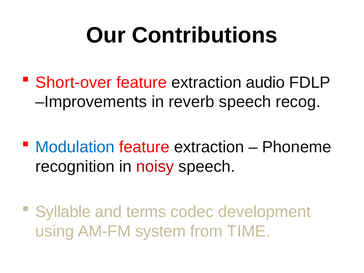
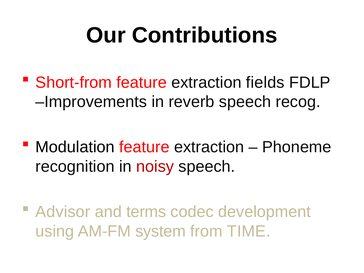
Short-over: Short-over -> Short-from (74, 82)
audio: audio -> fields (265, 82)
Modulation colour: blue -> black (75, 147)
Syllable: Syllable -> Advisor (63, 212)
